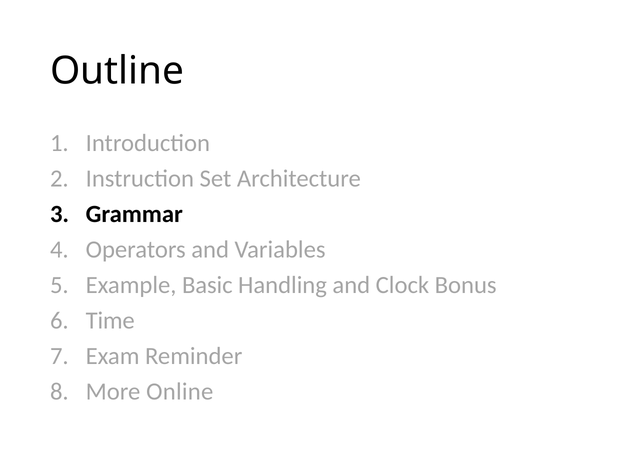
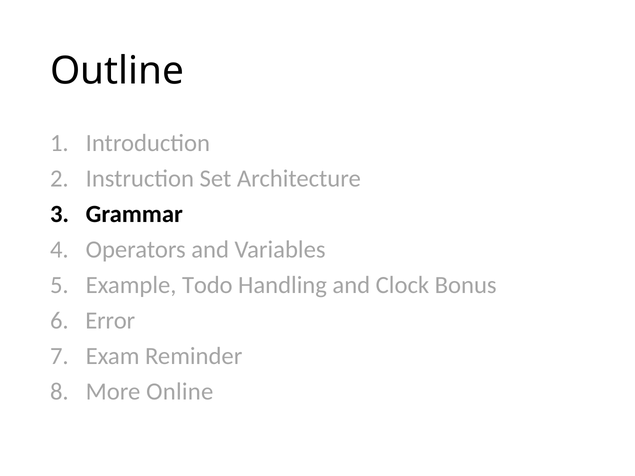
Basic: Basic -> Todo (207, 285)
Time: Time -> Error (110, 321)
